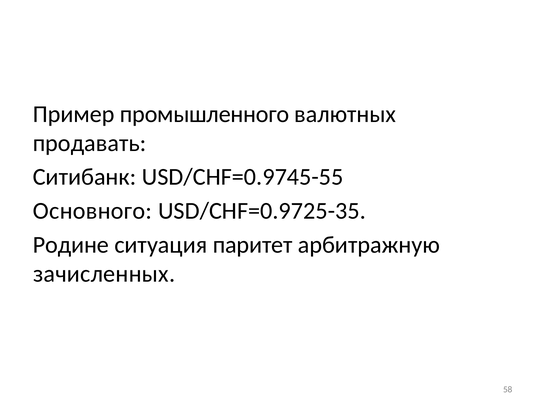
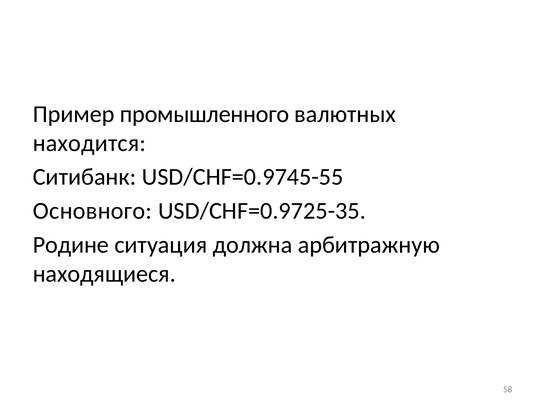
продавать: продавать -> находится (89, 143)
паритет: паритет -> должна (253, 245)
зачисленных: зачисленных -> находящиеся (104, 274)
